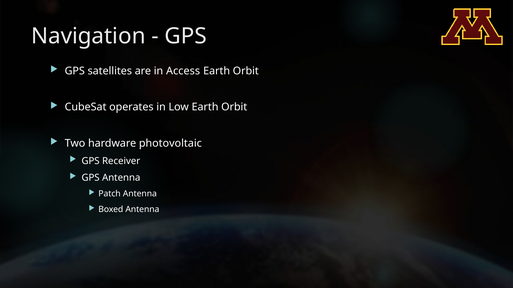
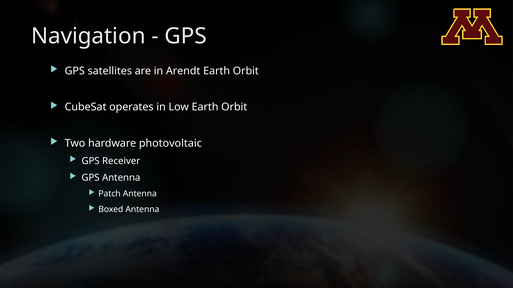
Access: Access -> Arendt (183, 71)
